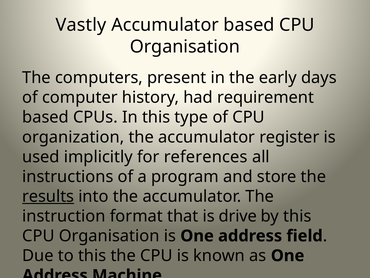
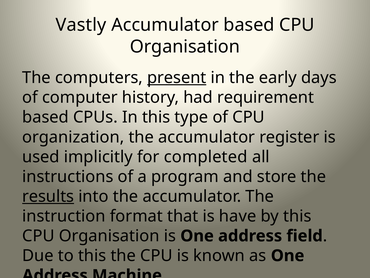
present underline: none -> present (177, 78)
references: references -> completed (206, 157)
drive: drive -> have (238, 216)
